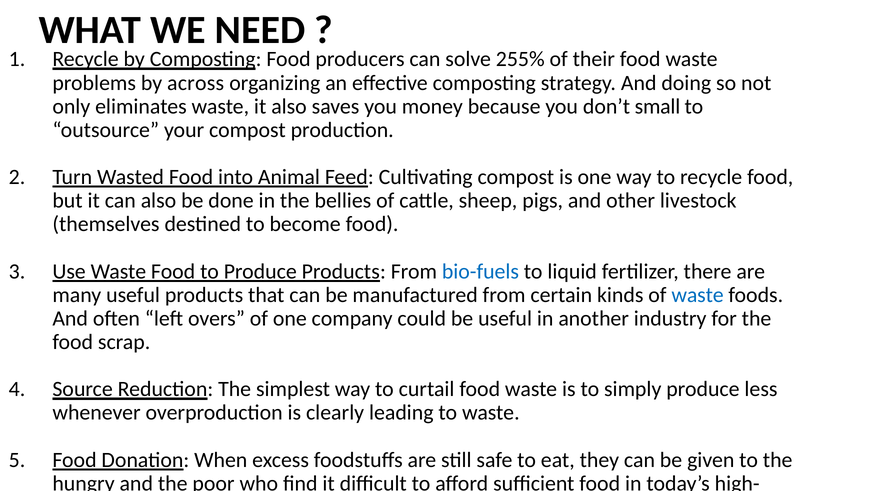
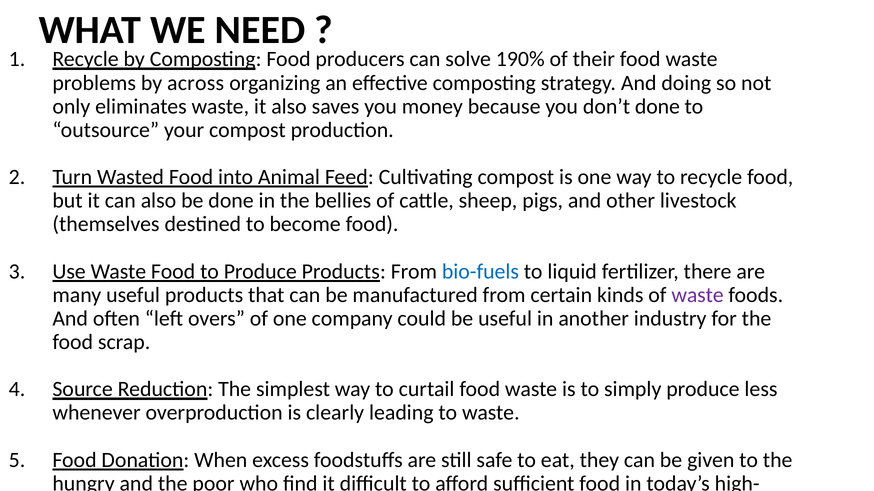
255%: 255% -> 190% (520, 59)
don’t small: small -> done (657, 107)
waste colour: blue -> purple (698, 295)
